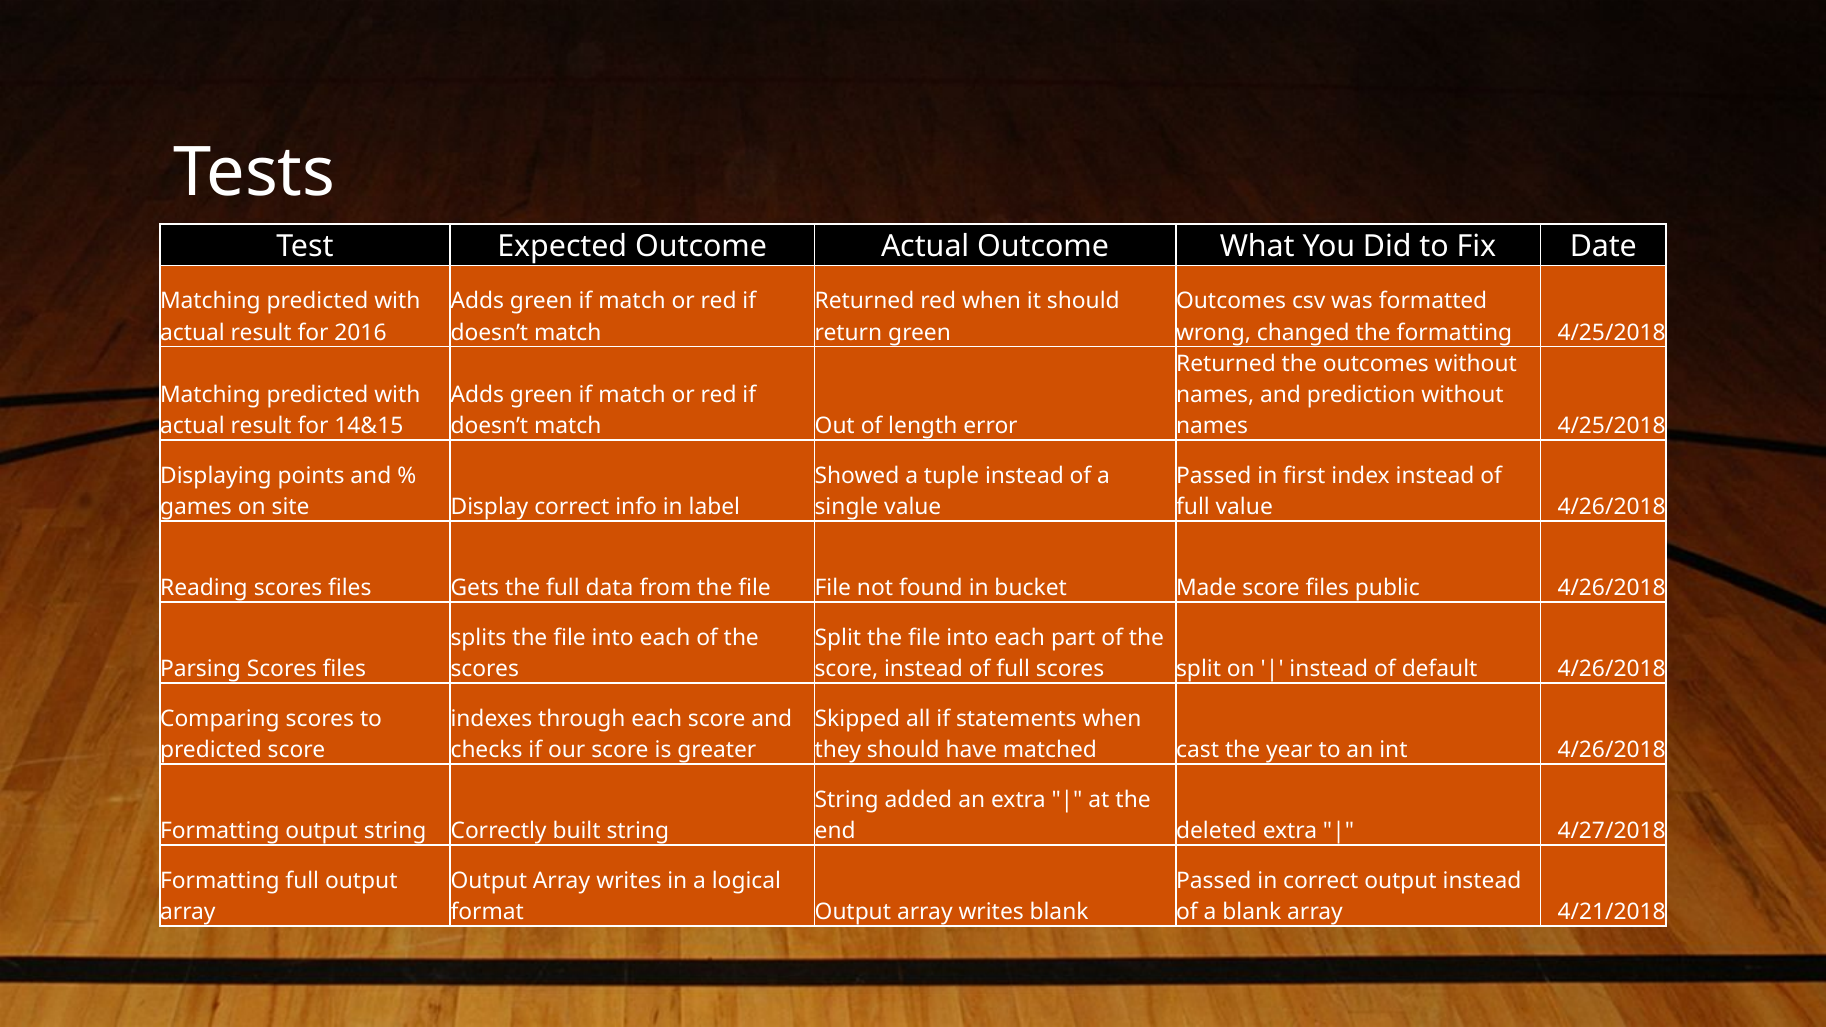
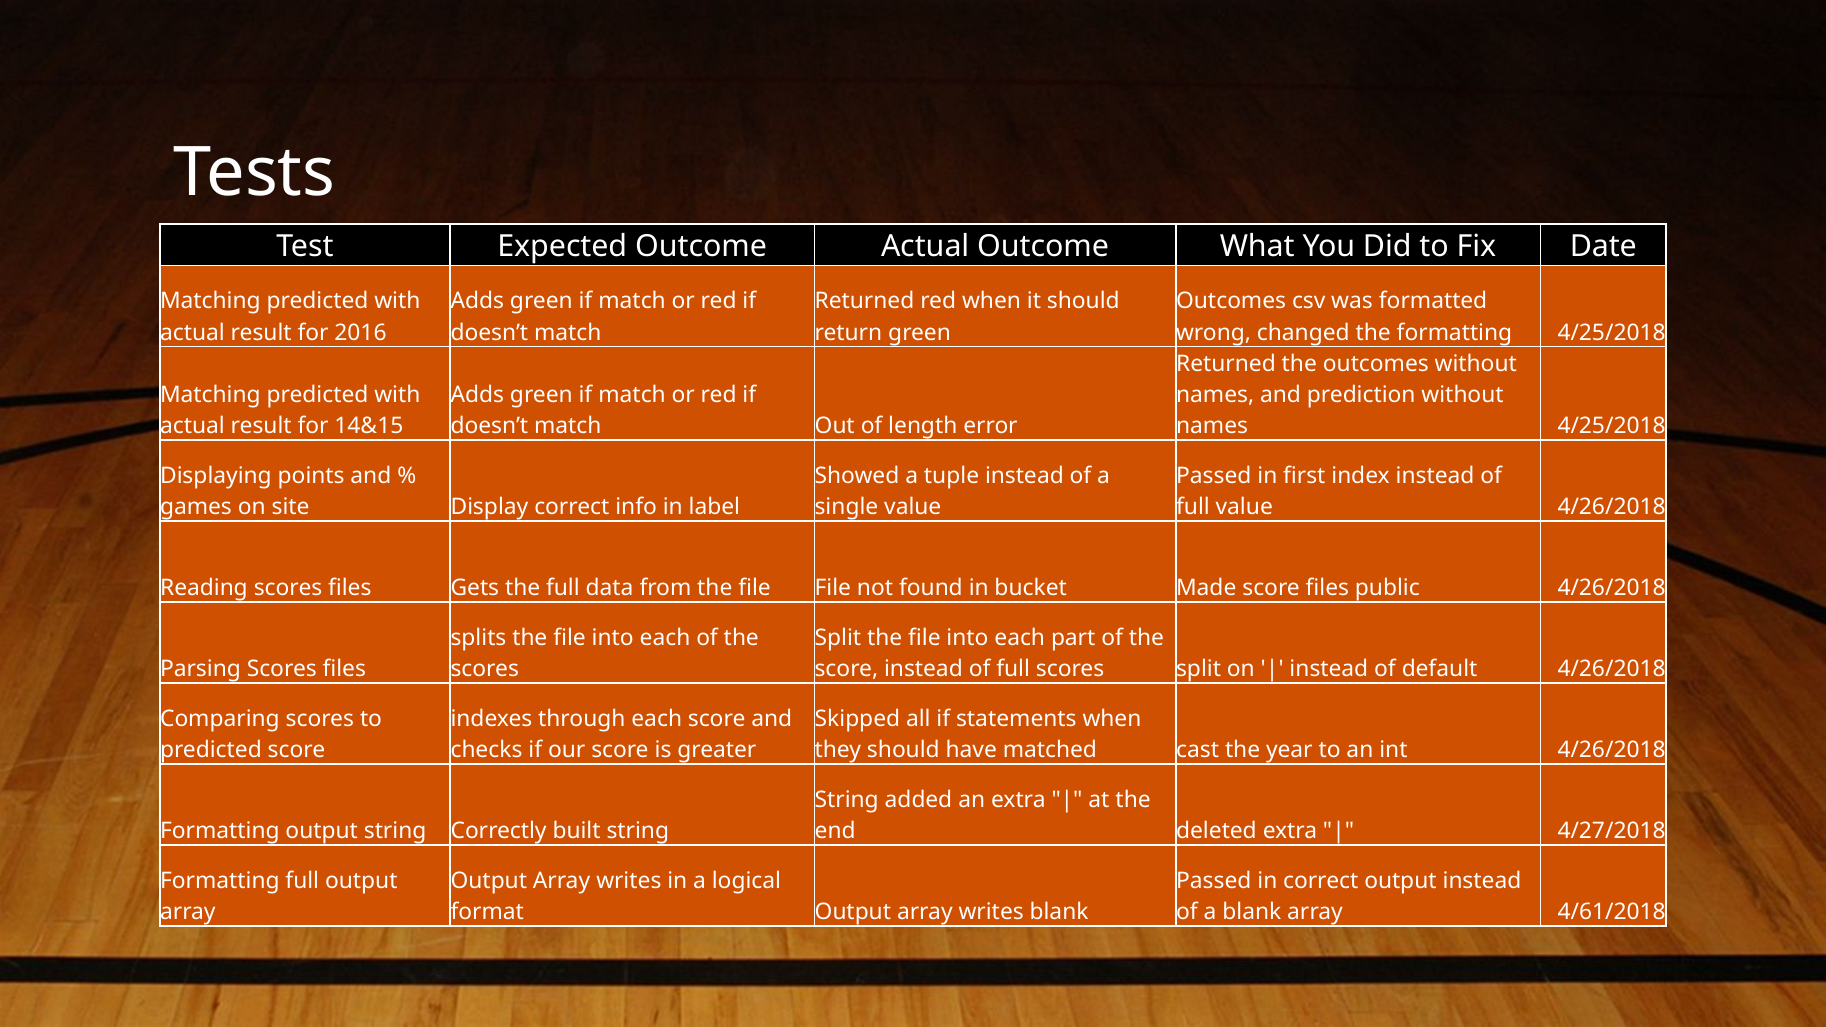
4/21/2018: 4/21/2018 -> 4/61/2018 (1612, 912)
